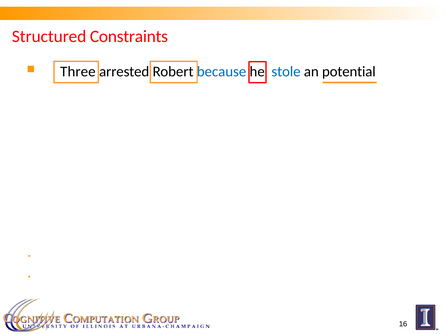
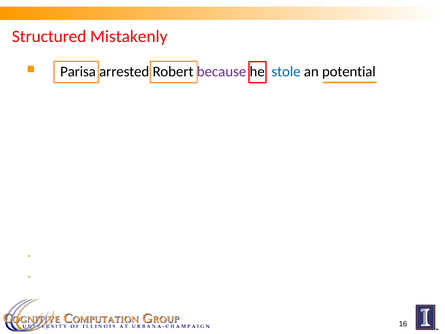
Constraints: Constraints -> Mistakenly (129, 36)
Three: Three -> Parisa (78, 72)
because colour: blue -> purple (222, 72)
